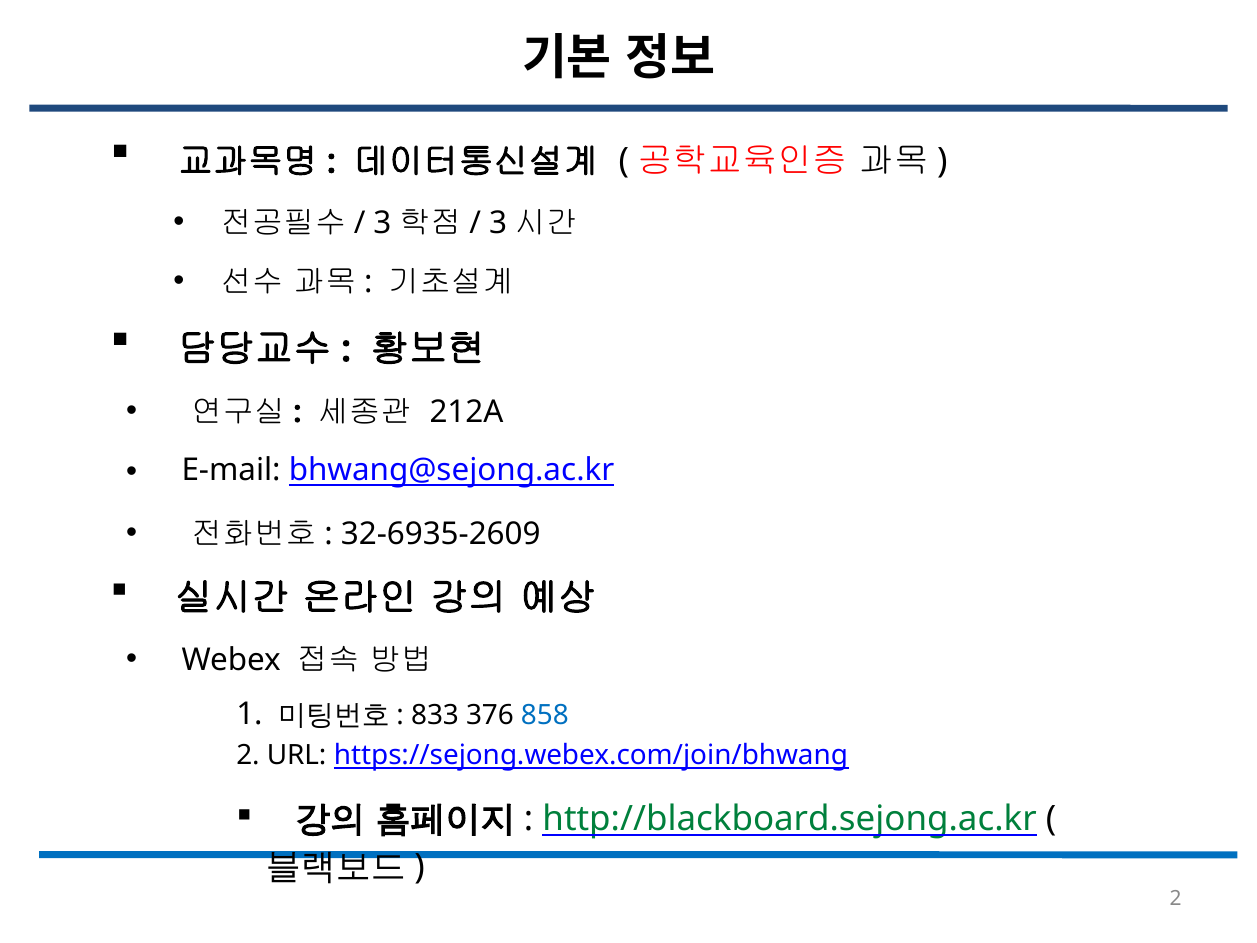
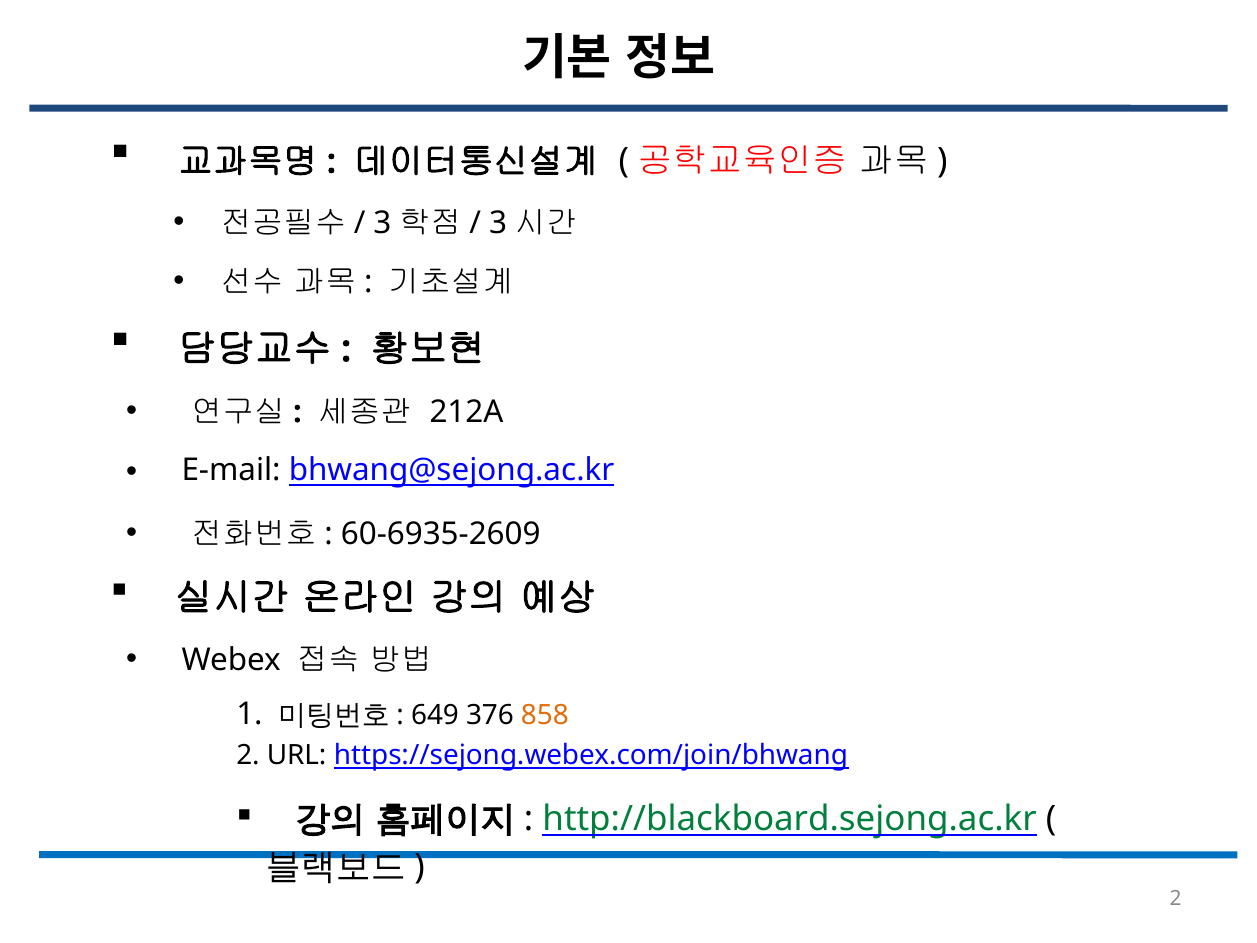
32-6935-2609: 32-6935-2609 -> 60-6935-2609 (441, 534)
833: 833 -> 649 (435, 715)
858 colour: blue -> orange (545, 715)
